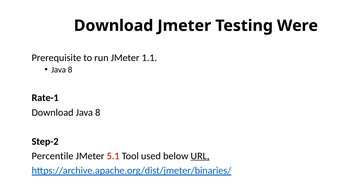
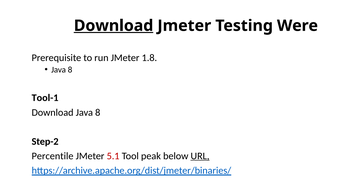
Download underline: none -> present (114, 26)
1.1: 1.1 -> 1.8 (149, 58)
Rate-1: Rate-1 -> Tool-1 (45, 98)
used: used -> peak (151, 156)
